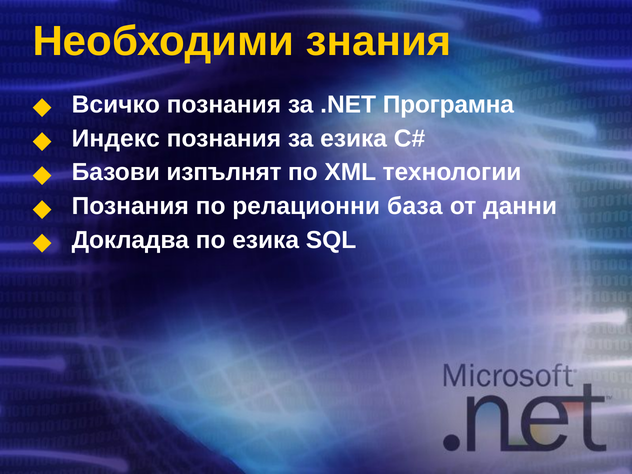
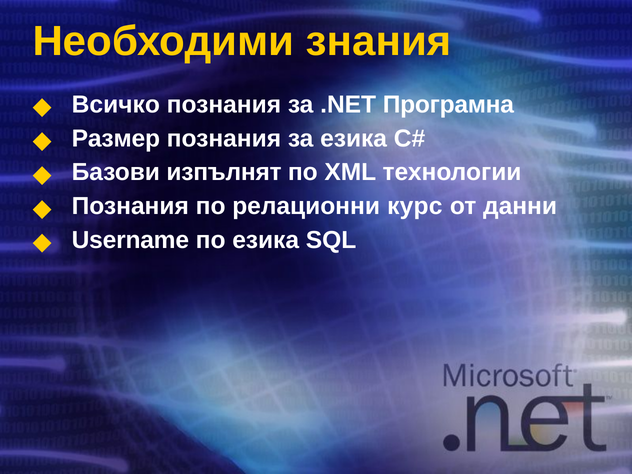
Индекс: Индекс -> Размер (116, 138)
база: база -> курс (415, 206)
Докладва: Докладва -> Username (130, 240)
